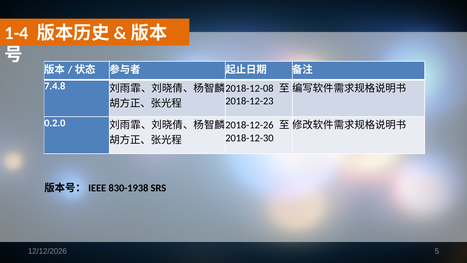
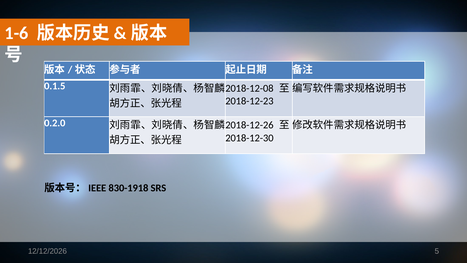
1-4: 1-4 -> 1-6 (17, 33)
7.4.8: 7.4.8 -> 0.1.5 (55, 86)
830-1938: 830-1938 -> 830-1918 (128, 188)
